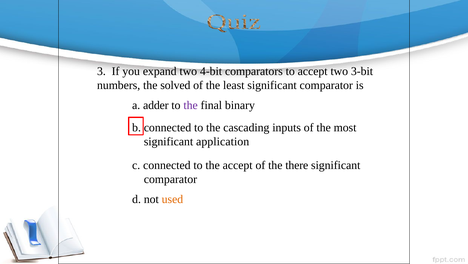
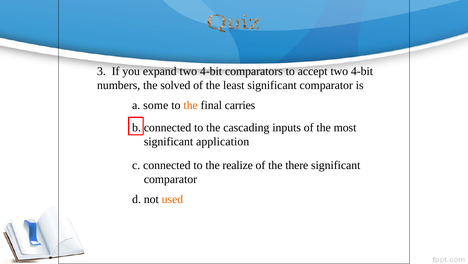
accept two 3-bit: 3-bit -> 4-bit (362, 71)
adder: adder -> some (156, 105)
the colour: purple -> orange (191, 105)
binary: binary -> carries (240, 105)
the accept: accept -> realize (238, 165)
